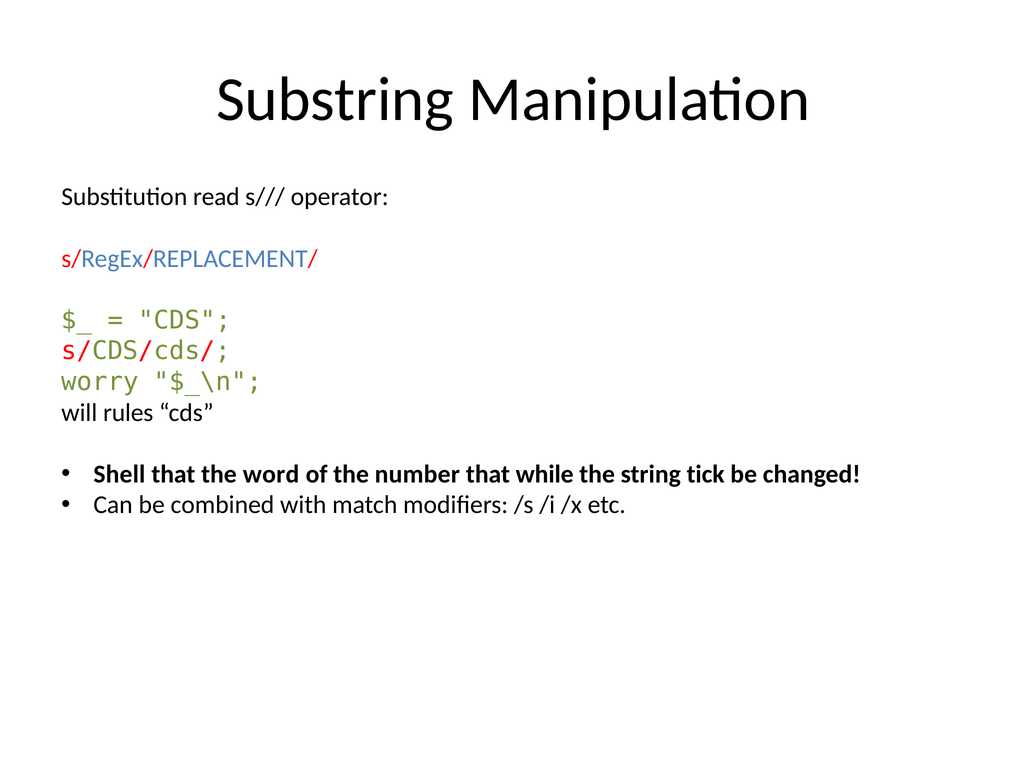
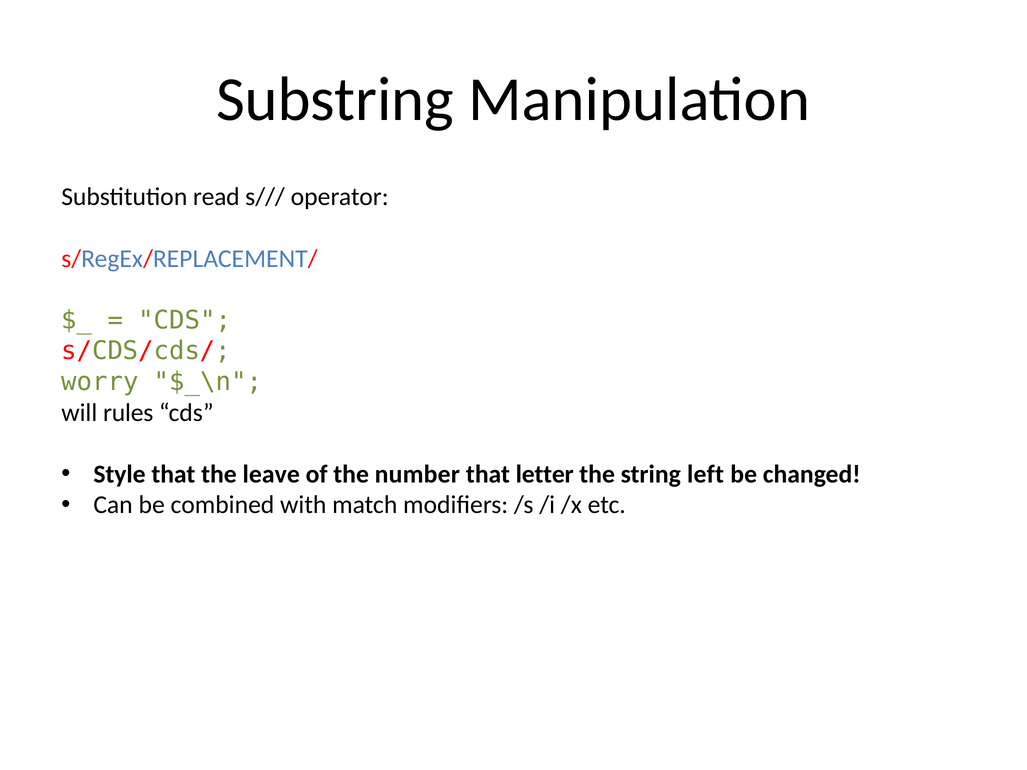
Shell: Shell -> Style (120, 474)
word: word -> leave (271, 474)
while: while -> letter (545, 474)
tick: tick -> left (705, 474)
